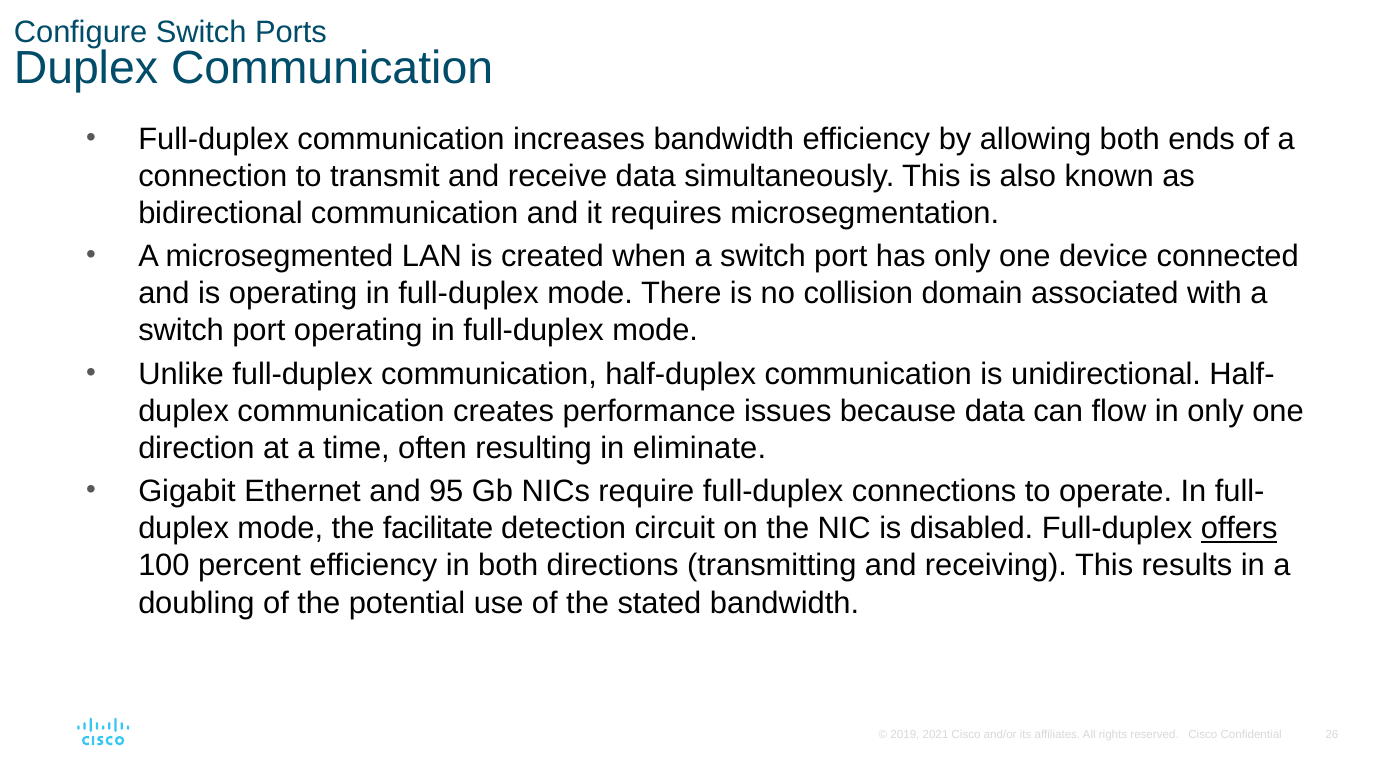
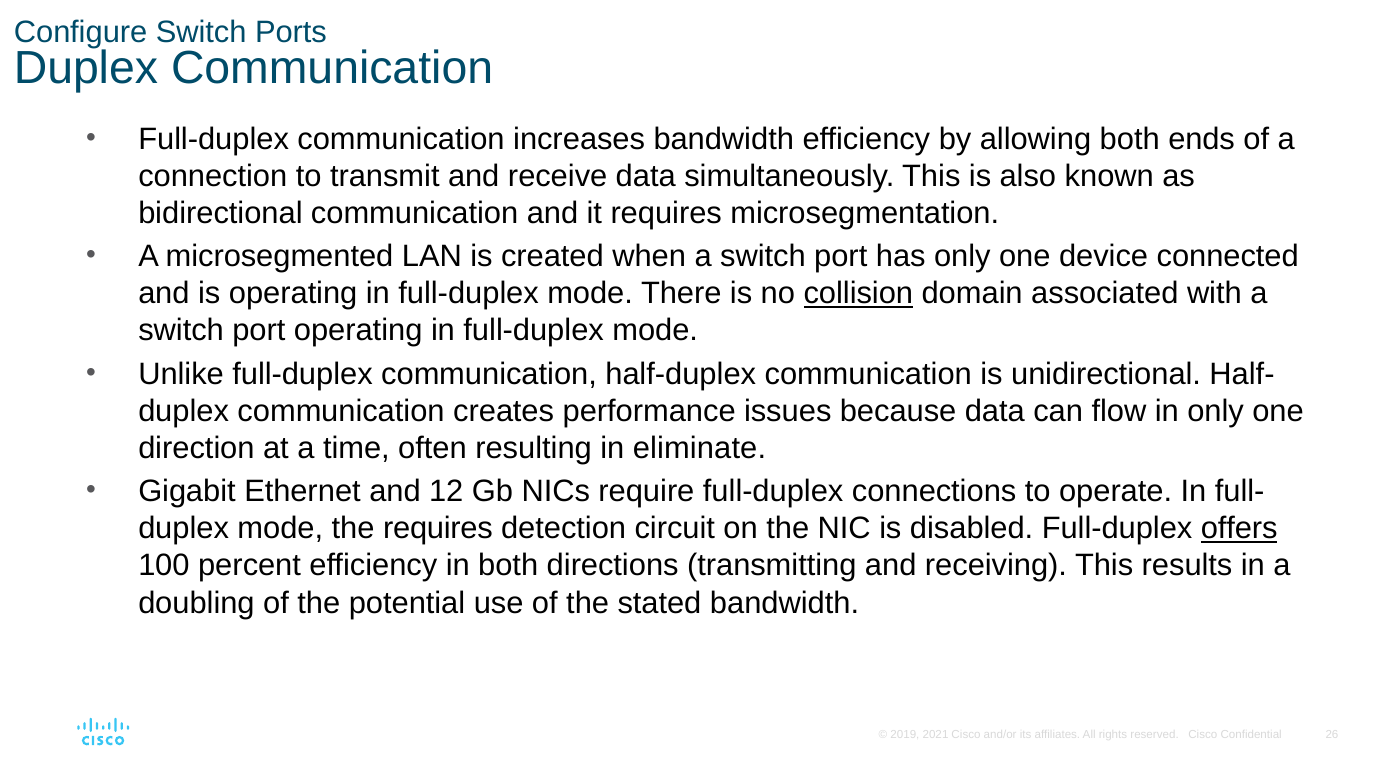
collision underline: none -> present (858, 293)
95: 95 -> 12 (446, 491)
the facilitate: facilitate -> requires (438, 528)
